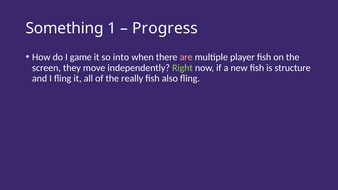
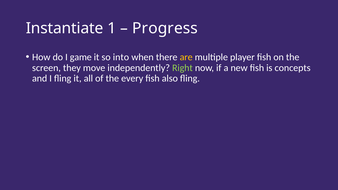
Something: Something -> Instantiate (65, 28)
are colour: pink -> yellow (186, 57)
structure: structure -> concepts (293, 68)
really: really -> every (132, 78)
